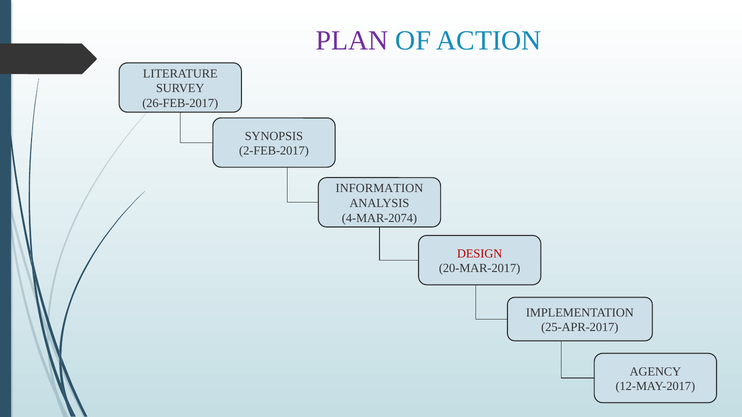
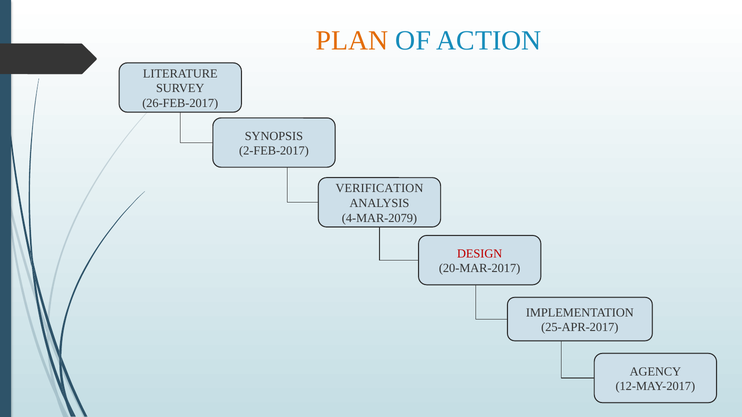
PLAN colour: purple -> orange (352, 41)
INFORMATION: INFORMATION -> VERIFICATION (379, 188)
4-MAR-2074: 4-MAR-2074 -> 4-MAR-2079 (379, 218)
